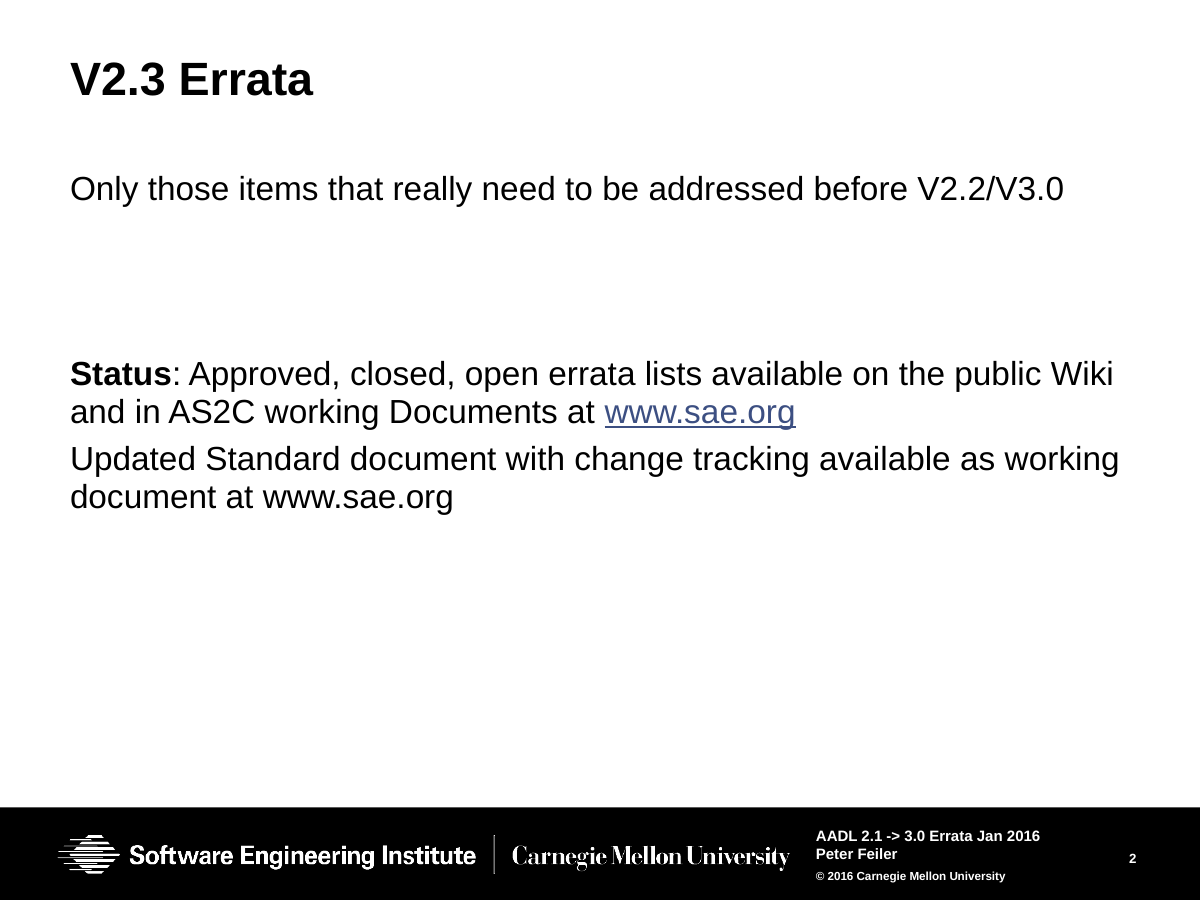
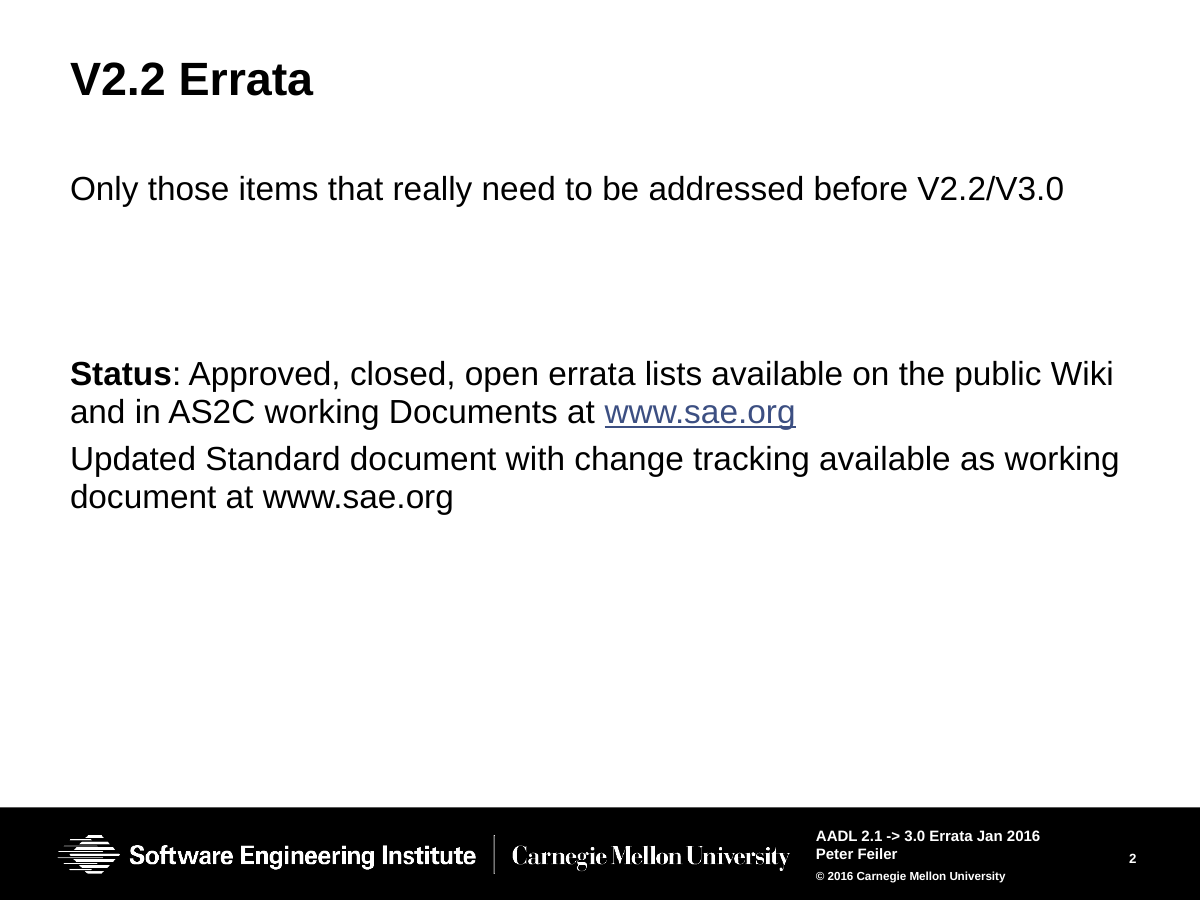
V2.3: V2.3 -> V2.2 (118, 80)
